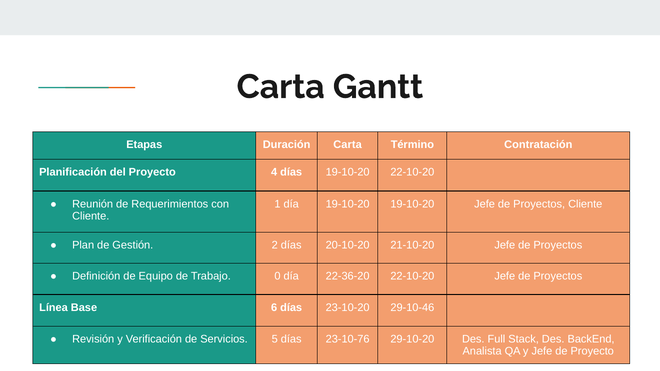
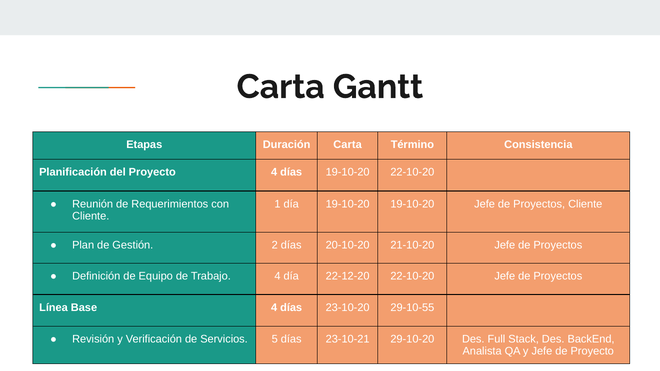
Contratación: Contratación -> Consistencia (538, 145)
Trabajo 0: 0 -> 4 (277, 276)
22-36-20: 22-36-20 -> 22-12-20 (348, 276)
Base 6: 6 -> 4 (274, 308)
29-10-46: 29-10-46 -> 29-10-55 (412, 308)
23-10-76: 23-10-76 -> 23-10-21 (348, 339)
